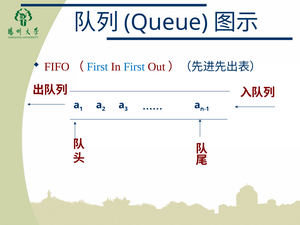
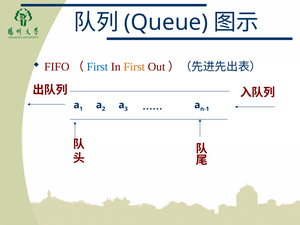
First colour: blue -> orange (134, 67)
